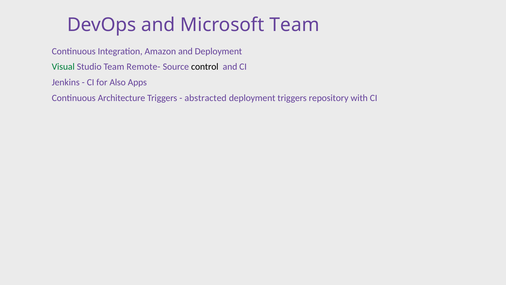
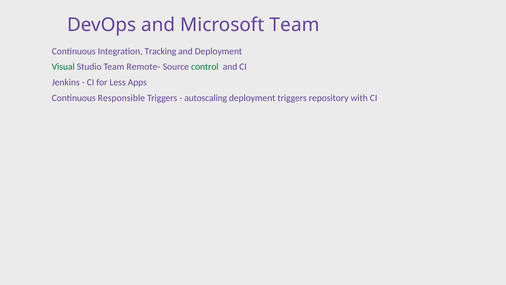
Amazon: Amazon -> Tracking (160, 51)
control colour: black -> green (205, 67)
Also: Also -> Less (118, 82)
Architecture: Architecture -> Responsible (121, 98)
abstracted: abstracted -> autoscaling (206, 98)
